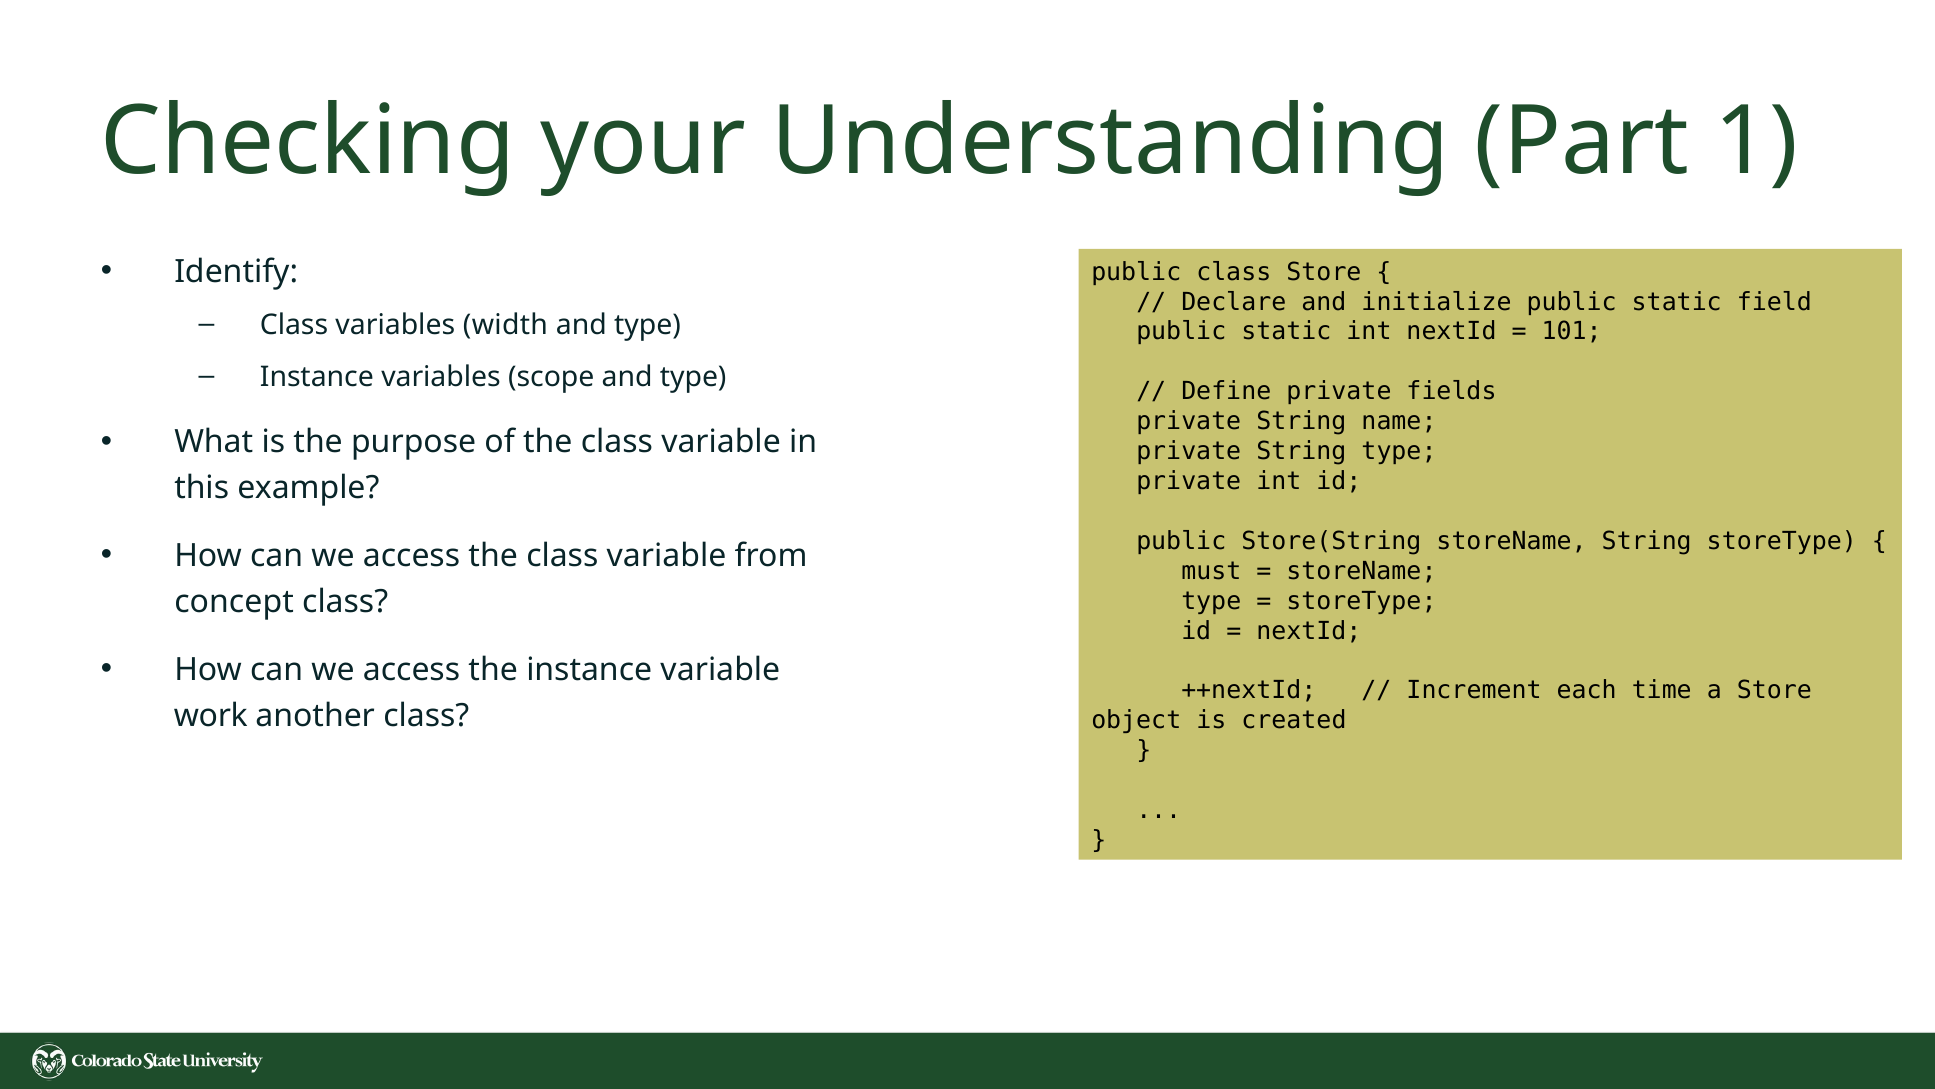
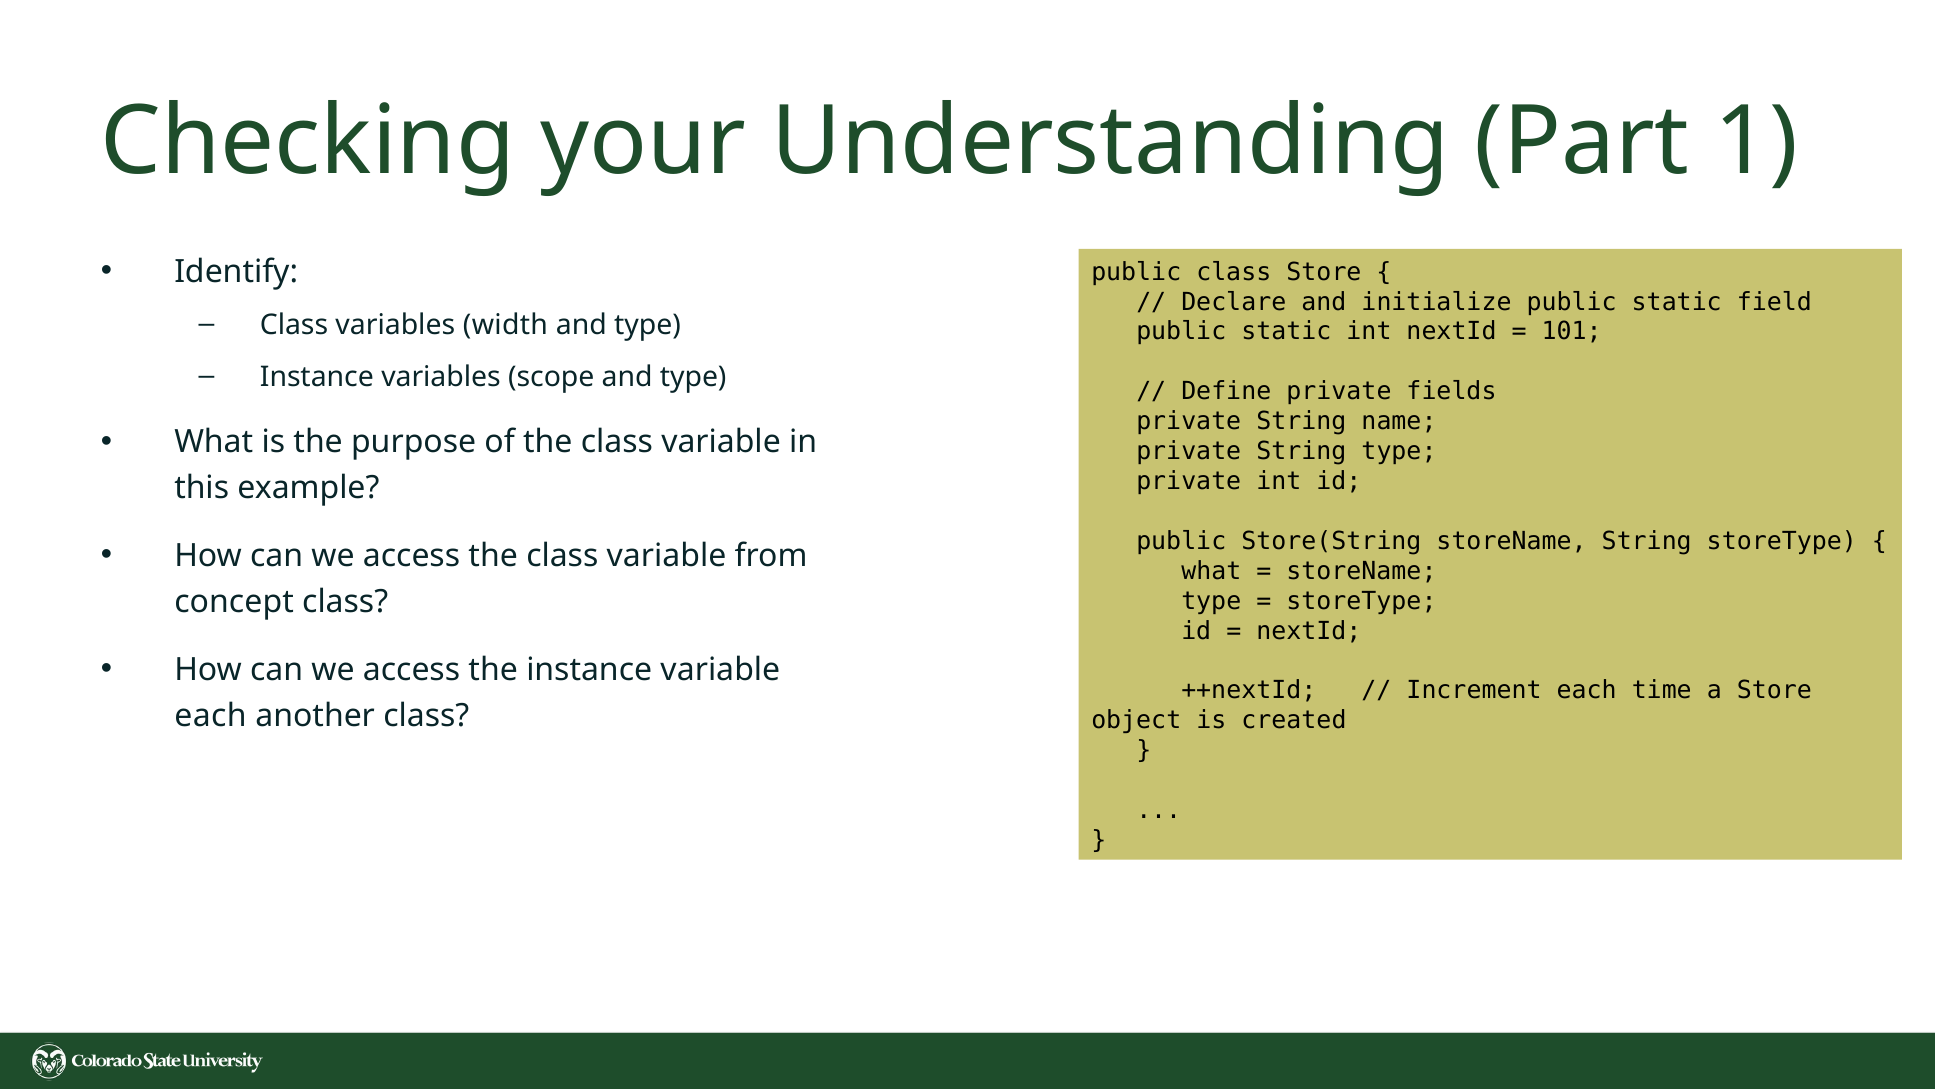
must: must -> what (1211, 571)
work: work -> each (211, 715)
